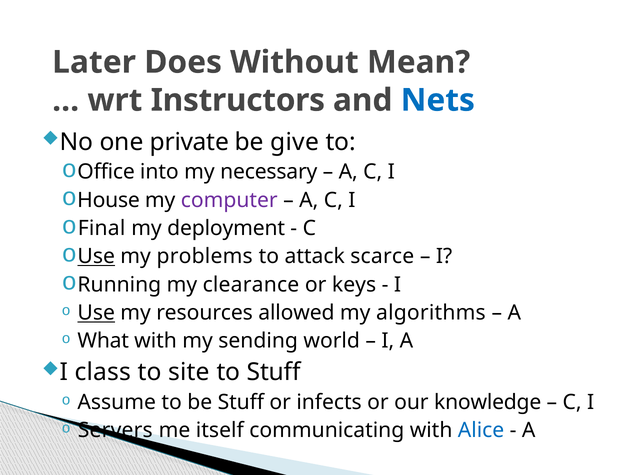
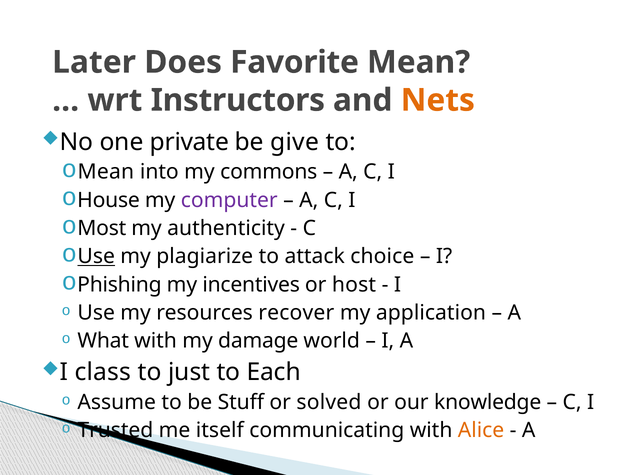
Without: Without -> Favorite (295, 62)
Nets colour: blue -> orange (438, 100)
Office: Office -> Mean (106, 172)
necessary: necessary -> commons (269, 172)
Final: Final -> Most (102, 228)
deployment: deployment -> authenticity (226, 228)
problems: problems -> plagiarize (205, 256)
scarce: scarce -> choice (382, 256)
Running: Running -> Phishing (119, 285)
clearance: clearance -> incentives (251, 285)
keys: keys -> host (354, 285)
Use underline: present -> none (96, 313)
allowed: allowed -> recover (296, 313)
algorithms: algorithms -> application (431, 313)
sending: sending -> damage (258, 341)
site: site -> just (189, 372)
to Stuff: Stuff -> Each (274, 372)
infects: infects -> solved (329, 402)
Servers: Servers -> Trusted (115, 430)
Alice colour: blue -> orange (481, 430)
